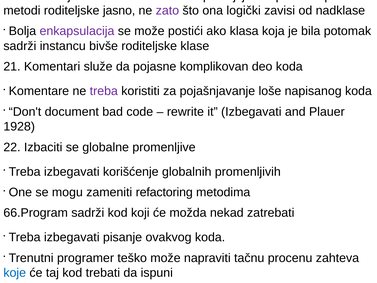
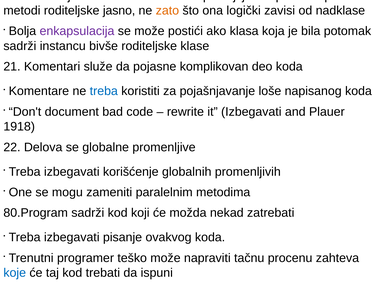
zato colour: purple -> orange (167, 11)
treba colour: purple -> blue (104, 91)
1928: 1928 -> 1918 (19, 126)
Izbaciti: Izbaciti -> Delova (43, 147)
refactoring: refactoring -> paralelnim (164, 192)
66.Program: 66.Program -> 80.Program (36, 213)
